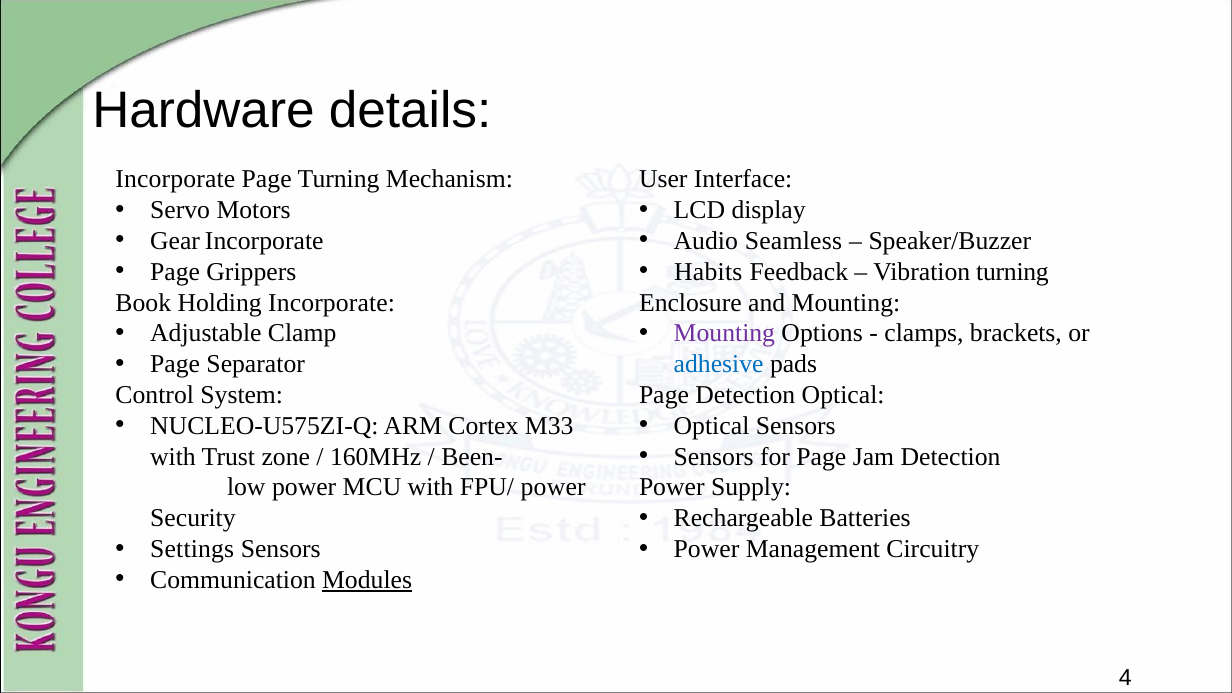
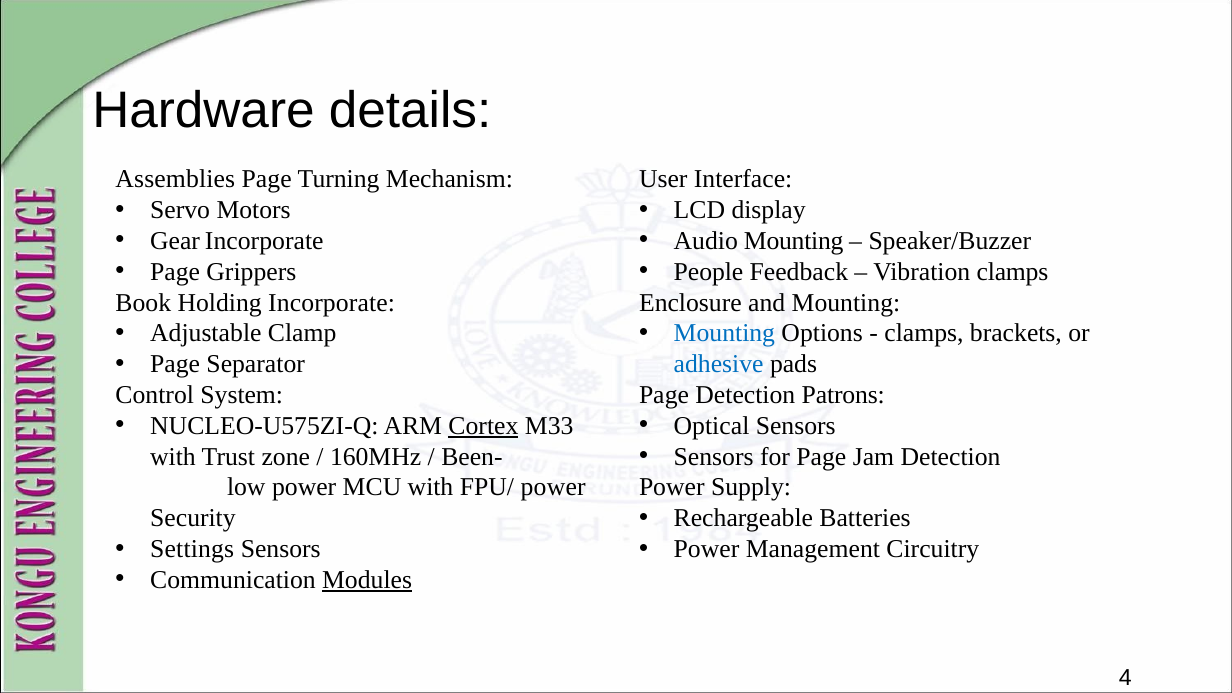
Incorporate: Incorporate -> Assemblies (175, 179)
Audio Seamless: Seamless -> Mounting (794, 241)
Habits: Habits -> People (708, 272)
Vibration turning: turning -> clamps (1013, 272)
Mounting colour: purple -> blue (724, 333)
Detection Optical: Optical -> Patrons (843, 395)
Cortex underline: none -> present (483, 426)
